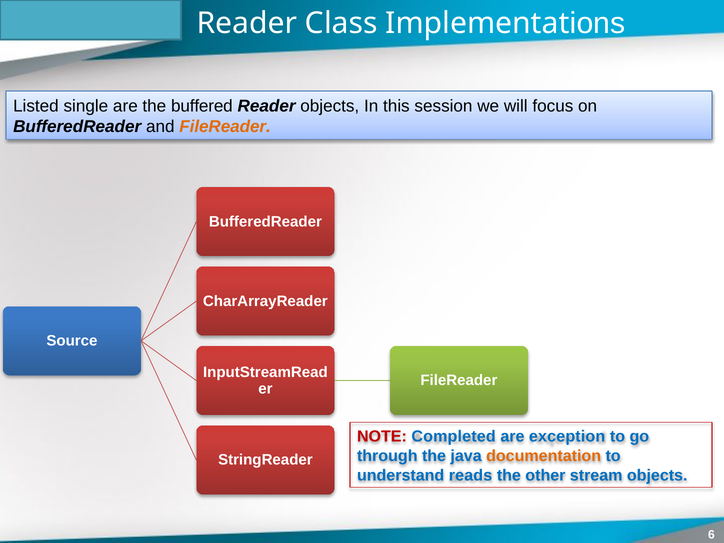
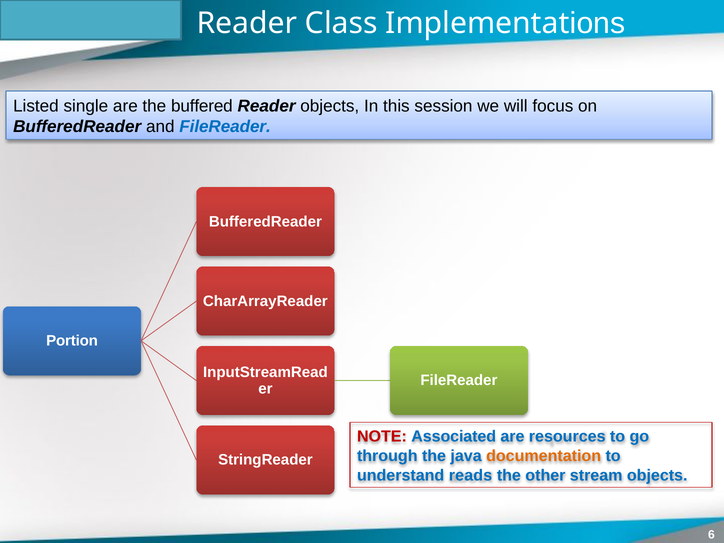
FileReader colour: orange -> blue (225, 127)
Source: Source -> Portion (72, 341)
Completed: Completed -> Associated (454, 437)
exception: exception -> resources (567, 437)
